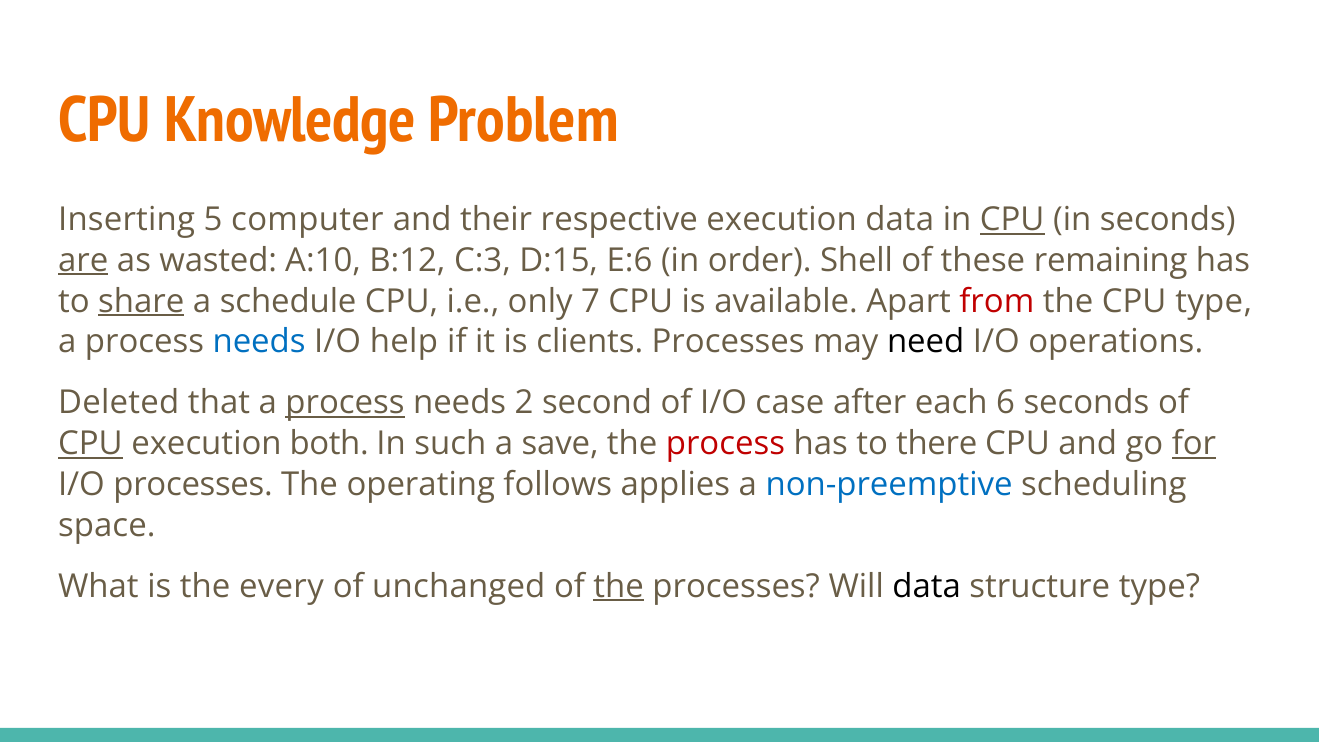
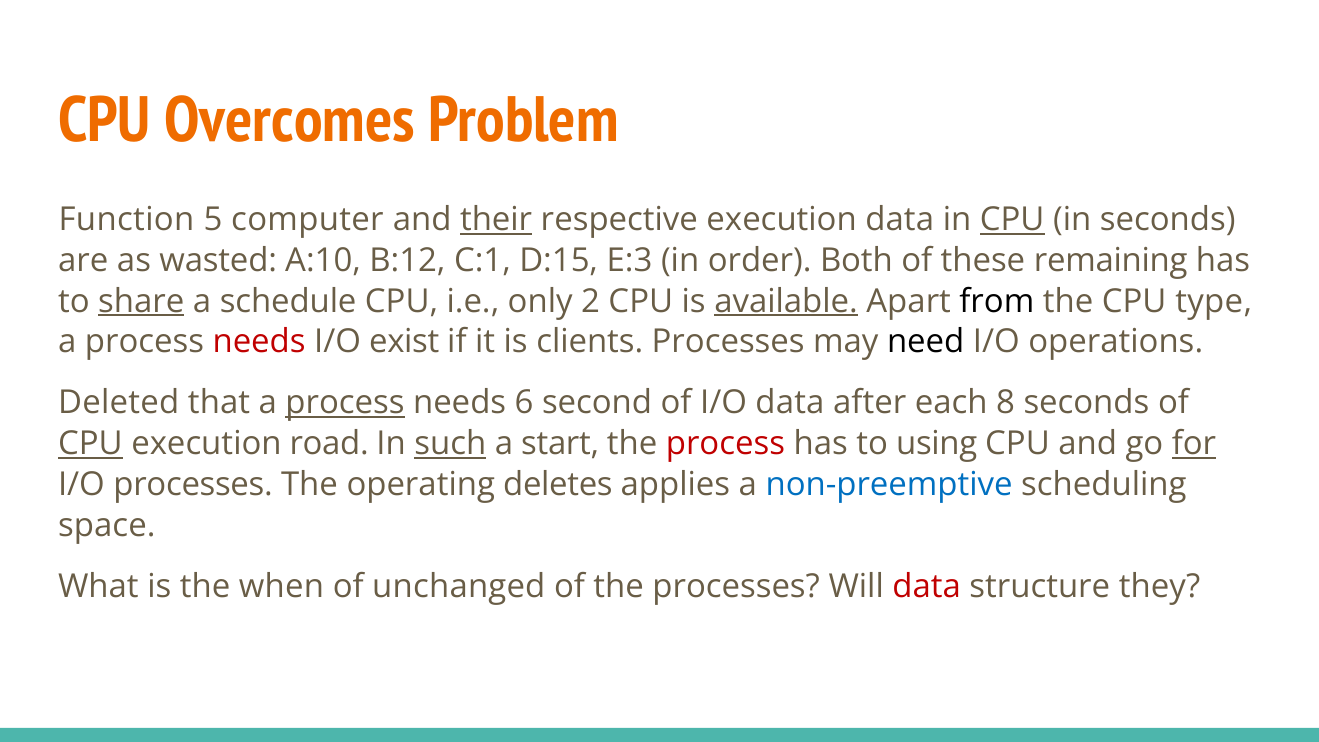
Knowledge: Knowledge -> Overcomes (290, 120)
Inserting: Inserting -> Function (126, 219)
their underline: none -> present (496, 219)
are underline: present -> none (83, 260)
C:3: C:3 -> C:1 (482, 260)
E:6: E:6 -> E:3 (629, 260)
Shell: Shell -> Both (856, 260)
7: 7 -> 2 (591, 301)
available underline: none -> present (786, 301)
from colour: red -> black (997, 301)
needs colour: blue -> red (259, 342)
help: help -> exist (404, 342)
2: 2 -> 6 (524, 403)
I/O case: case -> data (790, 403)
6: 6 -> 8 (1006, 403)
both: both -> road (329, 444)
such underline: none -> present (450, 444)
save: save -> start (560, 444)
there: there -> using (937, 444)
follows: follows -> deletes (558, 485)
every: every -> when (281, 586)
the underline: present -> none (619, 586)
data colour: black -> red (927, 586)
structure type: type -> they (1160, 586)
